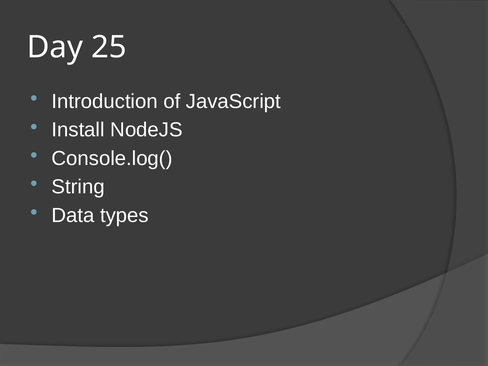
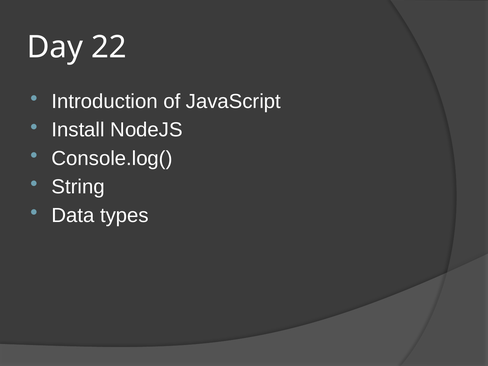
25: 25 -> 22 (109, 47)
